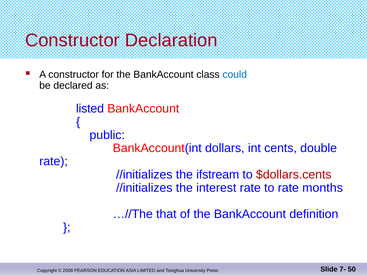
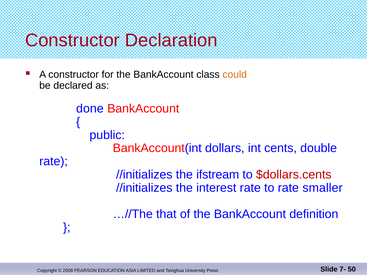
could colour: blue -> orange (235, 75)
listed: listed -> done (90, 109)
months: months -> smaller (323, 188)
